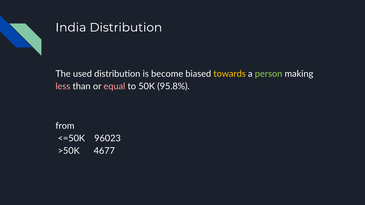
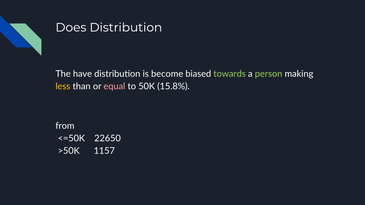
India: India -> Does (71, 28)
used: used -> have (82, 74)
towards colour: yellow -> light green (230, 74)
less colour: pink -> yellow (63, 87)
95.8%: 95.8% -> 15.8% (173, 87)
96023: 96023 -> 22650 (108, 139)
4677: 4677 -> 1157 (104, 151)
